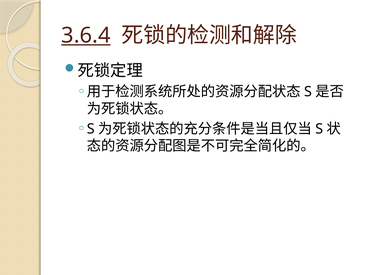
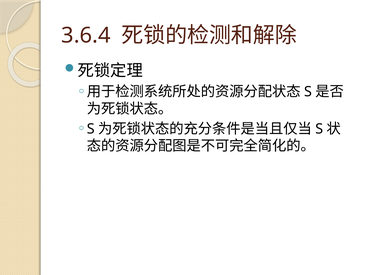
3.6.4 underline: present -> none (86, 35)
